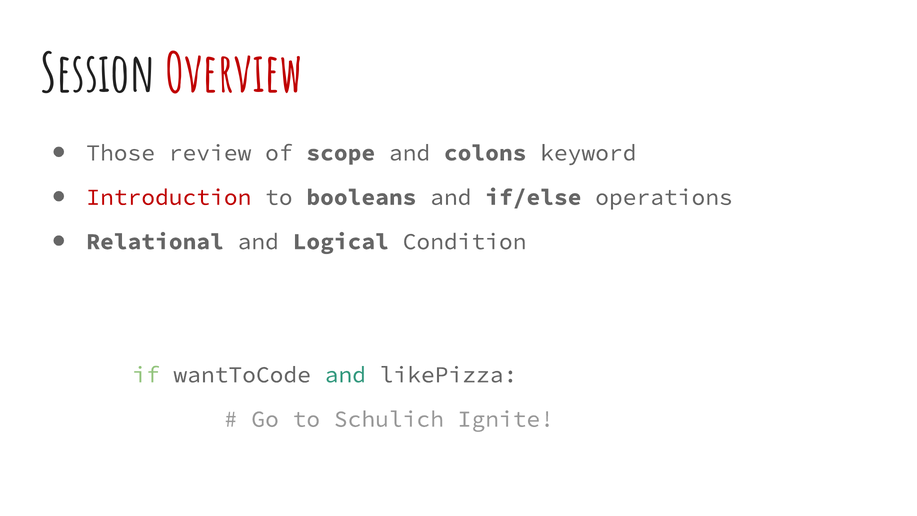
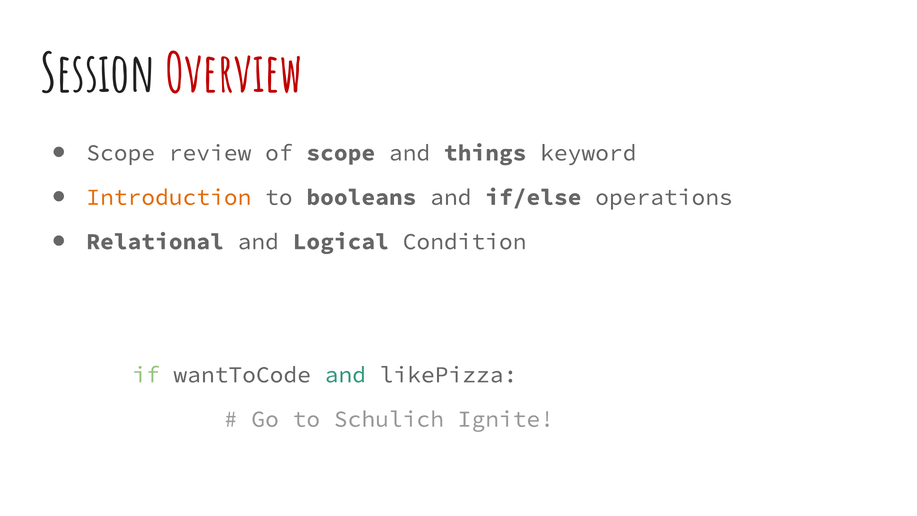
Those: Those -> Scope (121, 153)
colons: colons -> things (485, 153)
Introduction colour: red -> orange (169, 197)
